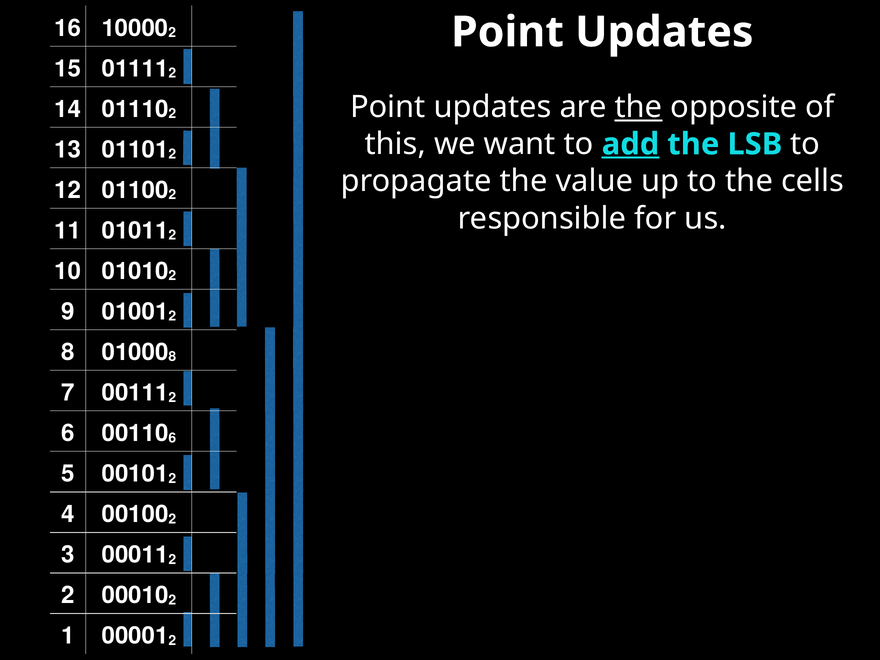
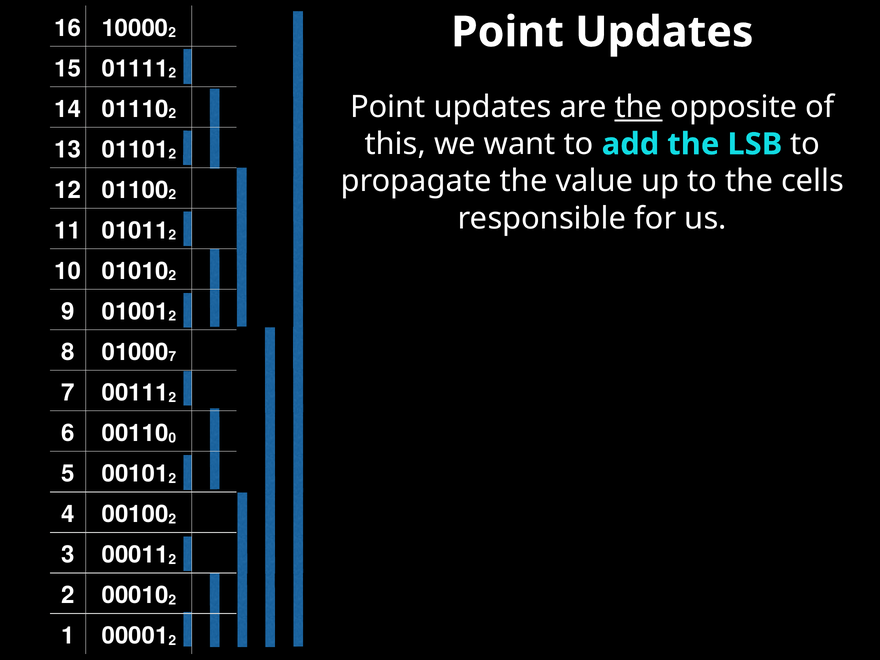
add underline: present -> none (631, 144)
8: 8 -> 7 (172, 357)
6: 6 -> 0 (172, 438)
